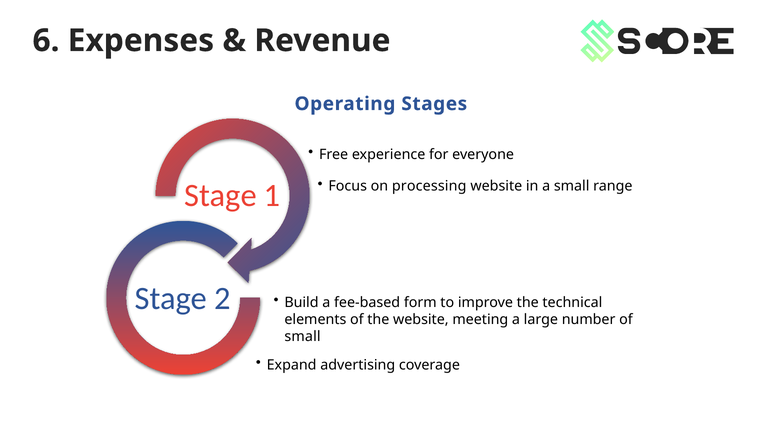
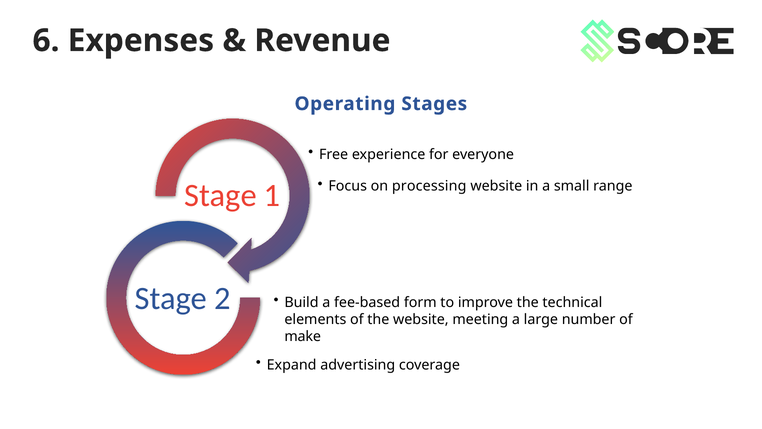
small: small -> make (303, 336)
